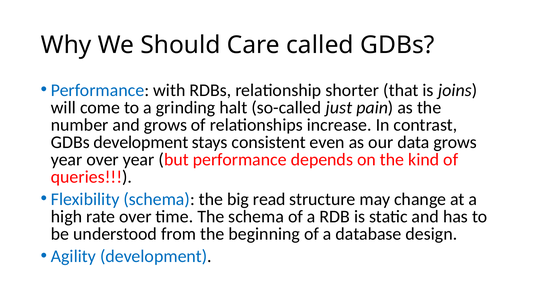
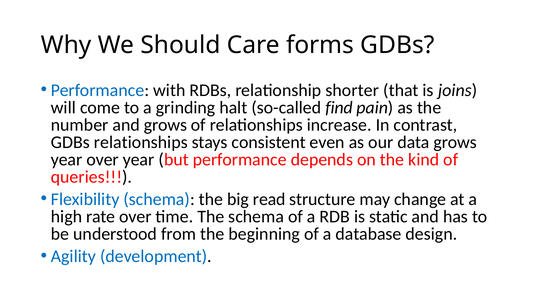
called: called -> forms (320, 45)
just: just -> find (339, 108)
GDBs development: development -> relationships (141, 142)
